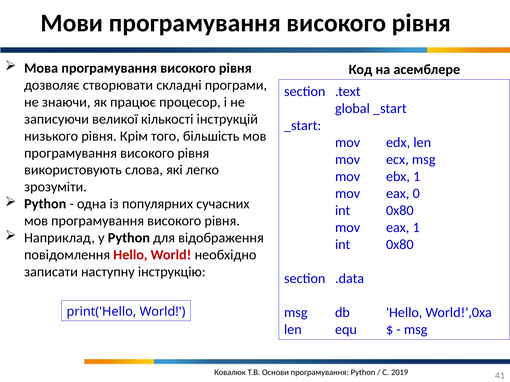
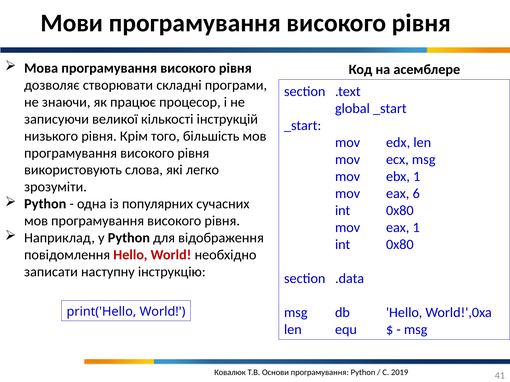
0: 0 -> 6 (416, 194)
